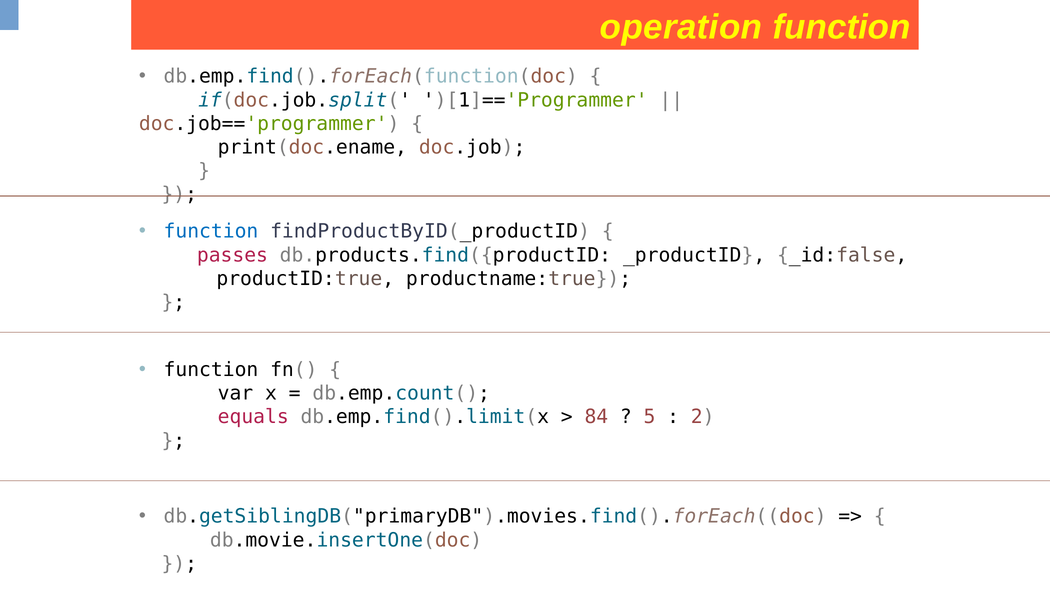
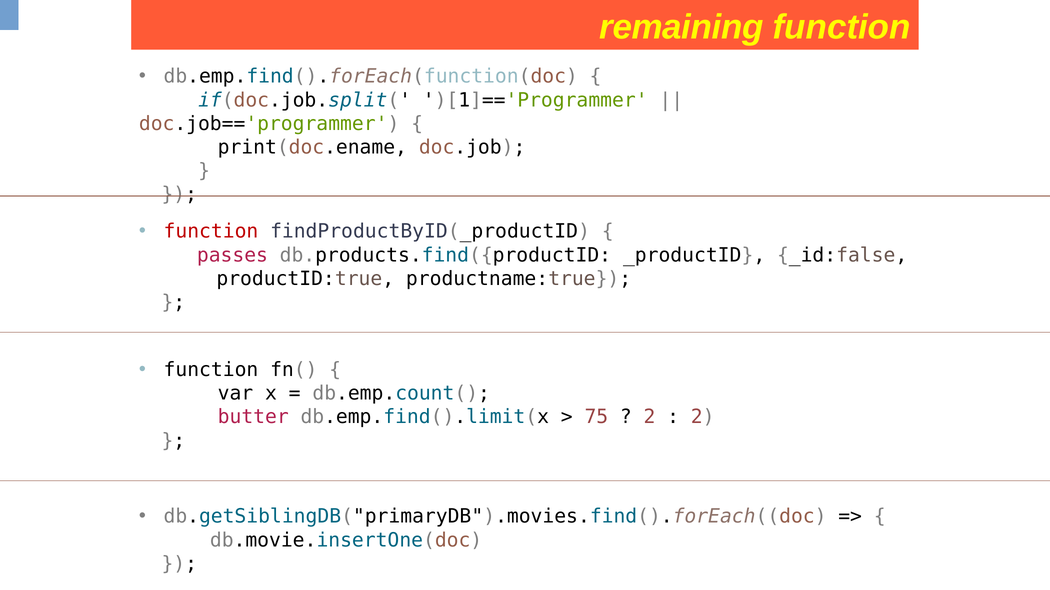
operation: operation -> remaining (681, 27)
function colour: blue -> red (211, 232)
equals: equals -> butter (253, 417)
84: 84 -> 75 (596, 417)
5: 5 -> 2 (649, 417)
